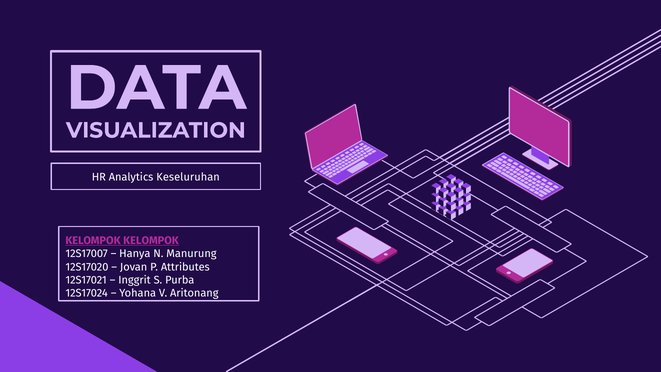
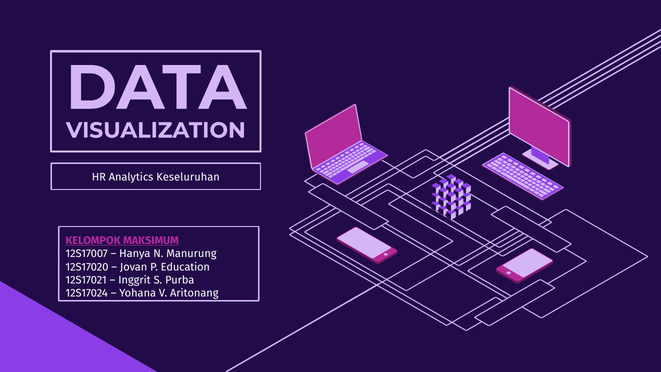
KELOMPOK KELOMPOK: KELOMPOK -> MAKSIMUM (151, 240)
Attributes: Attributes -> Education (185, 267)
